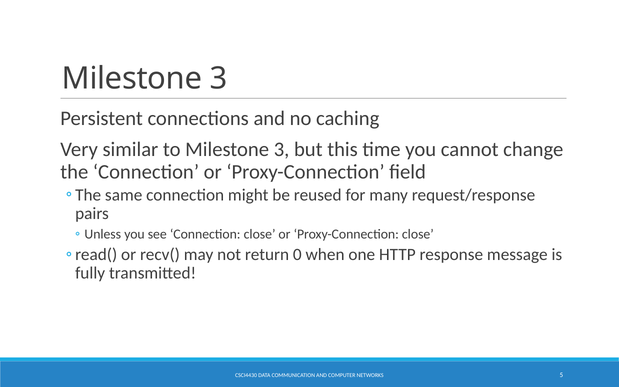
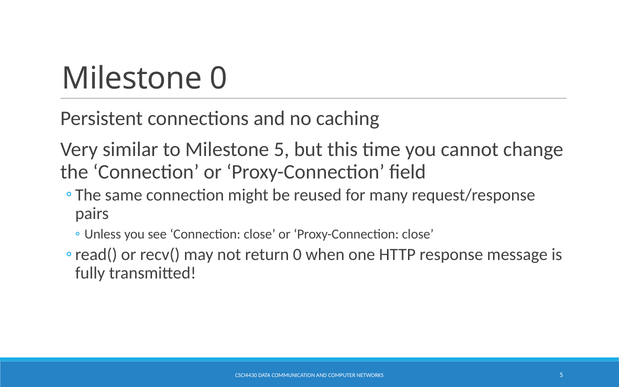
3: 3 -> 0 (218, 78)
to Milestone 3: 3 -> 5 (282, 150)
